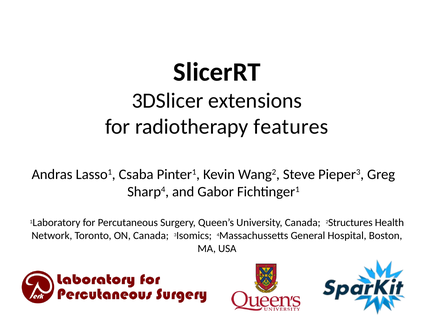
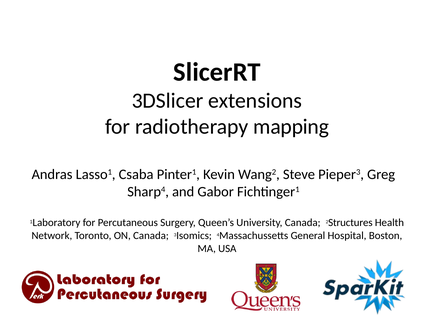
features: features -> mapping (291, 127)
